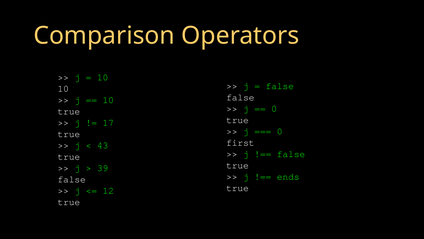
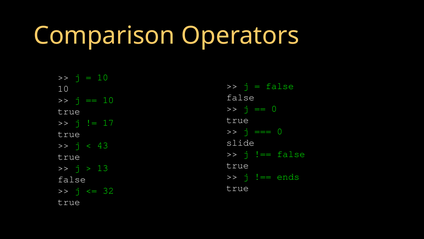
first: first -> slide (240, 142)
39: 39 -> 13 (103, 168)
12: 12 -> 32 (108, 190)
